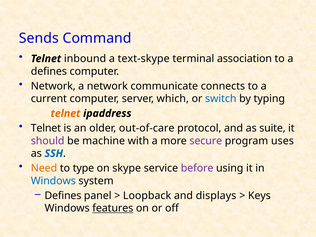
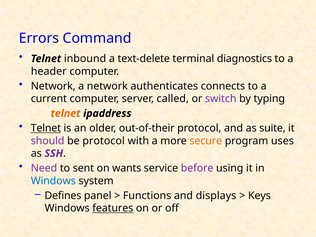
Sends: Sends -> Errors (39, 38)
text-skype: text-skype -> text-delete (144, 59)
association: association -> diagnostics (244, 59)
defines: defines -> header (49, 71)
communicate: communicate -> authenticates (164, 86)
which: which -> called (173, 99)
switch colour: blue -> purple (221, 99)
Telnet underline: none -> present (46, 128)
out-of-care: out-of-care -> out-of-their (147, 128)
be machine: machine -> protocol (104, 141)
secure colour: purple -> orange (206, 141)
SSH colour: blue -> purple (54, 153)
Need colour: orange -> purple (44, 168)
type: type -> sent (83, 168)
skype: skype -> wants (127, 168)
Loopback: Loopback -> Functions (147, 196)
